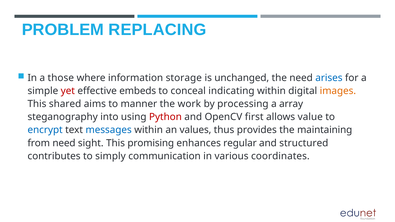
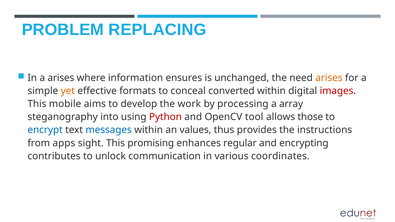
a those: those -> arises (61, 78)
storage: storage -> ensures (184, 78)
arises colour: blue -> orange (329, 78)
yet colour: red -> orange (68, 91)
embeds: embeds -> formats (138, 91)
indicating: indicating -> converted (231, 91)
images colour: orange -> red (338, 91)
shared: shared -> mobile (65, 104)
manner: manner -> develop (139, 104)
first: first -> tool (254, 117)
value: value -> those (310, 117)
maintaining: maintaining -> instructions (325, 130)
from need: need -> apps (64, 143)
structured: structured -> encrypting (304, 143)
simply: simply -> unlock (111, 156)
